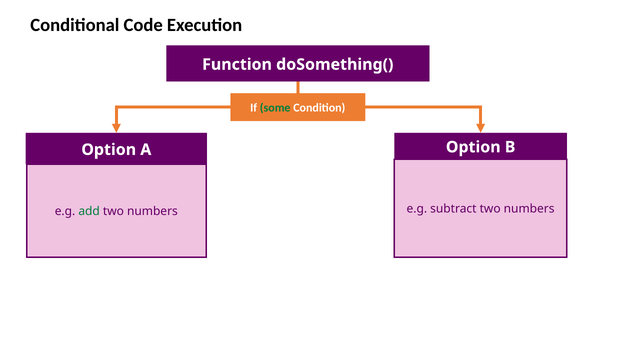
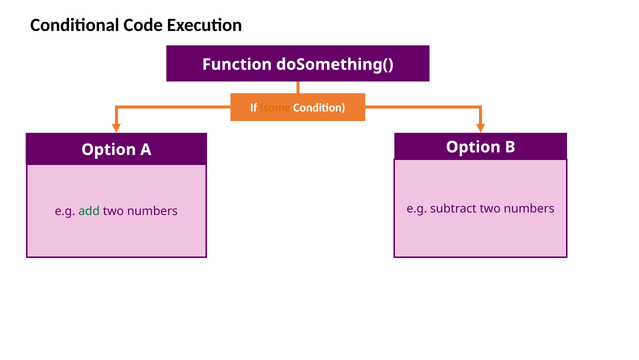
some colour: green -> orange (275, 108)
